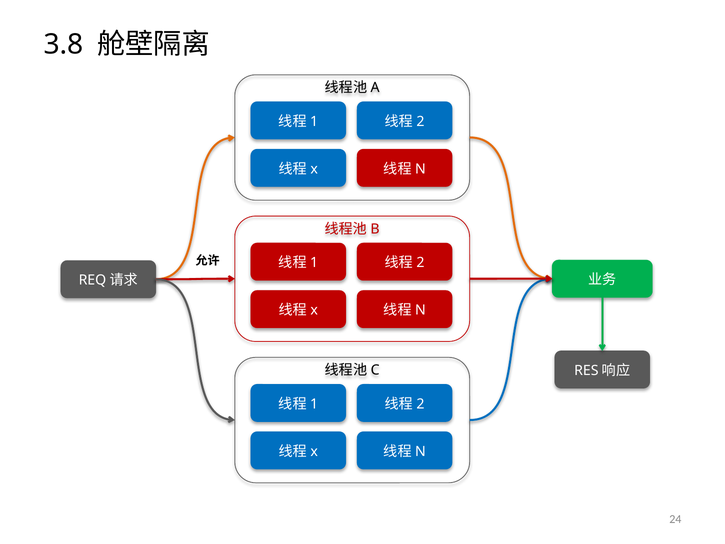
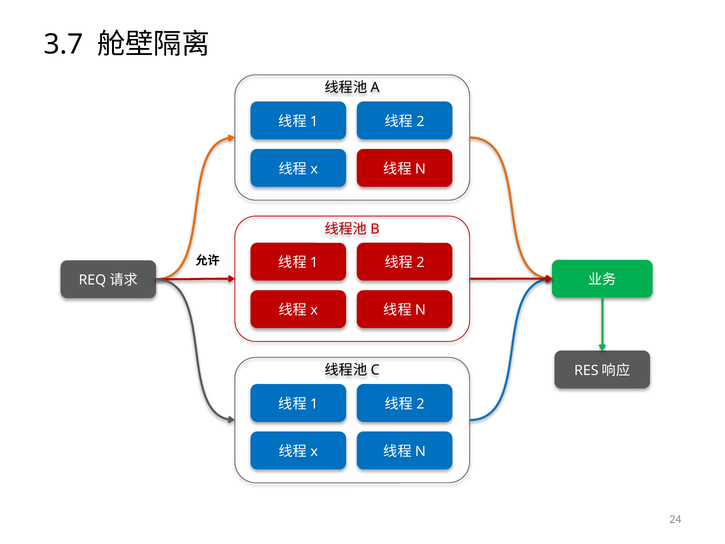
3.8: 3.8 -> 3.7 (63, 44)
